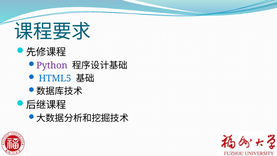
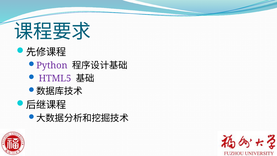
HTML5 colour: blue -> purple (55, 78)
